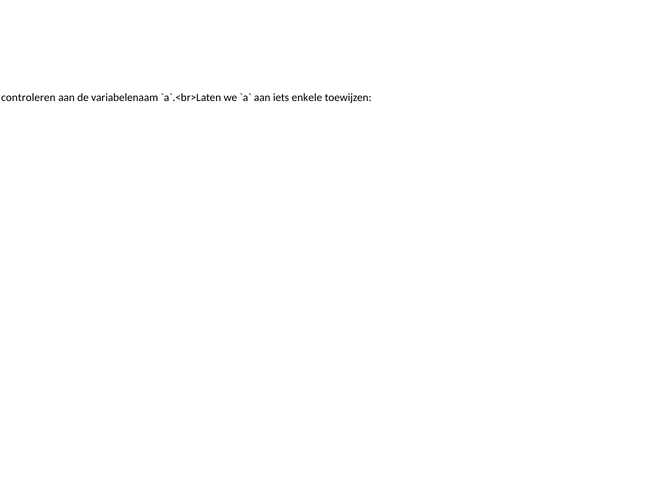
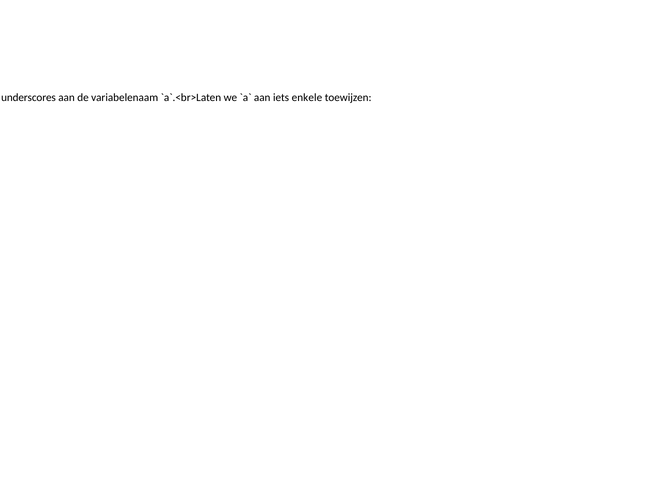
controleren: controleren -> underscores (28, 98)
